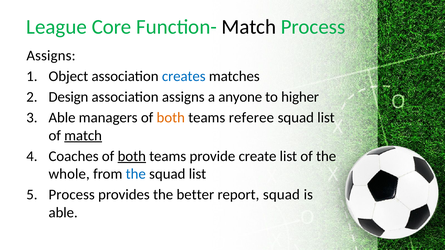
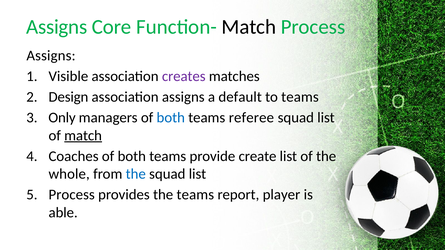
League: League -> Assigns (57, 27)
Object: Object -> Visible (68, 76)
creates colour: blue -> purple (184, 76)
anyone: anyone -> default (240, 97)
to higher: higher -> teams (300, 97)
Able: Able -> Only (62, 118)
both colour: orange -> blue (171, 118)
both underline: present -> none (132, 156)
the better: better -> teams (195, 195)
report squad: squad -> player (281, 195)
